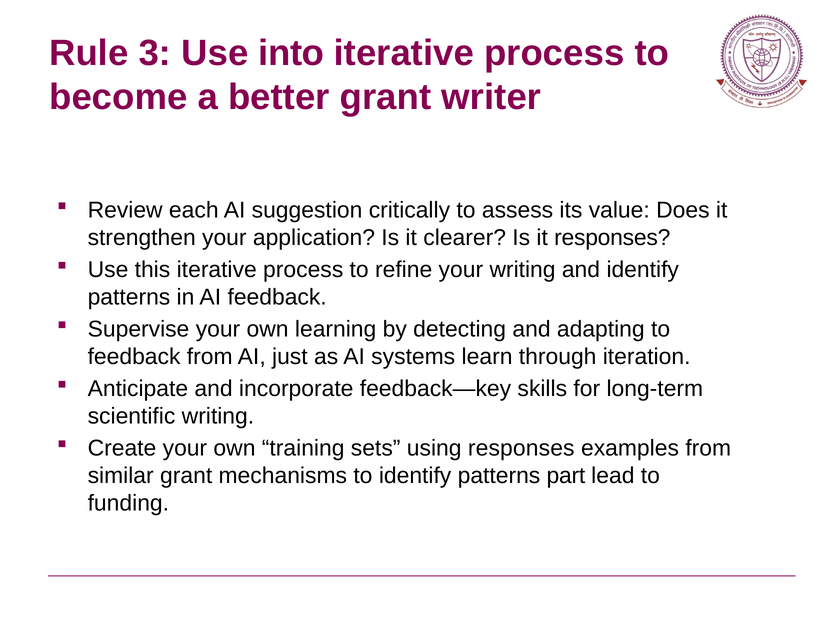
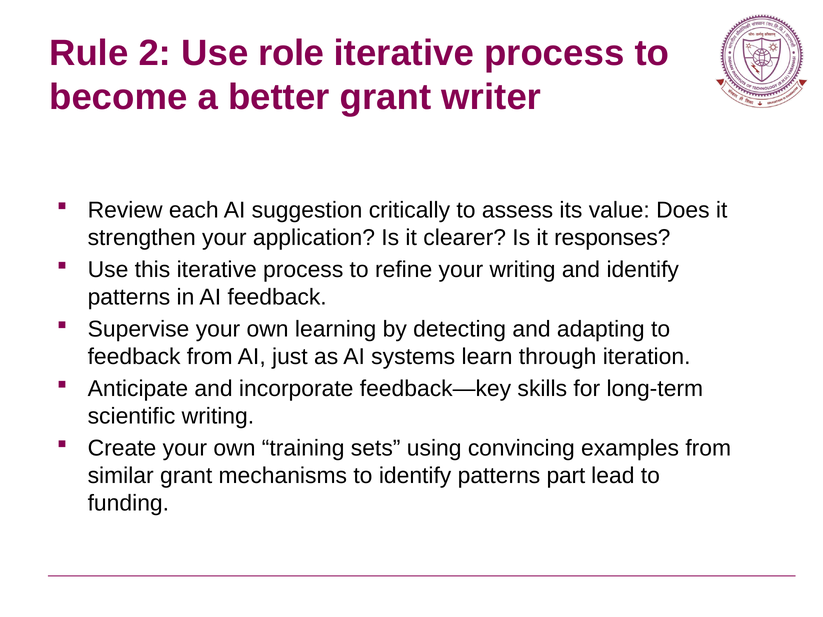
3: 3 -> 2 (155, 53)
into: into -> role (291, 53)
using responses: responses -> convincing (521, 448)
